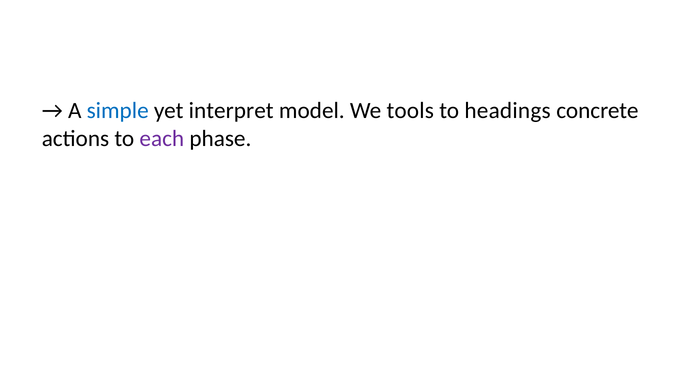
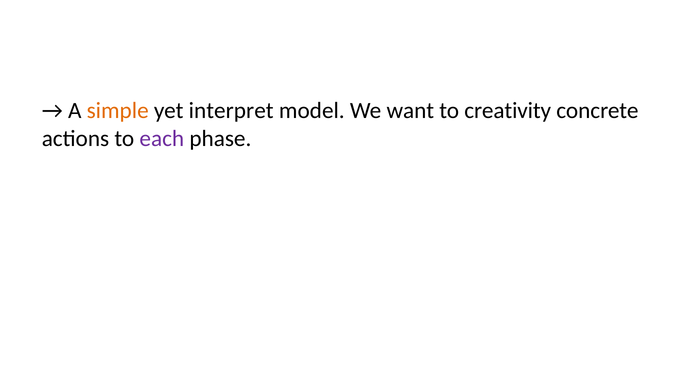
simple colour: blue -> orange (118, 111)
tools: tools -> want (410, 111)
headings: headings -> creativity (508, 111)
